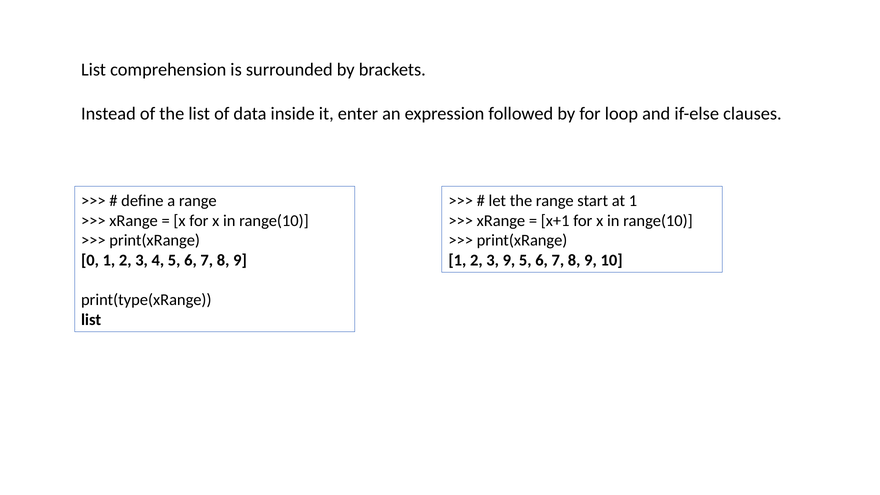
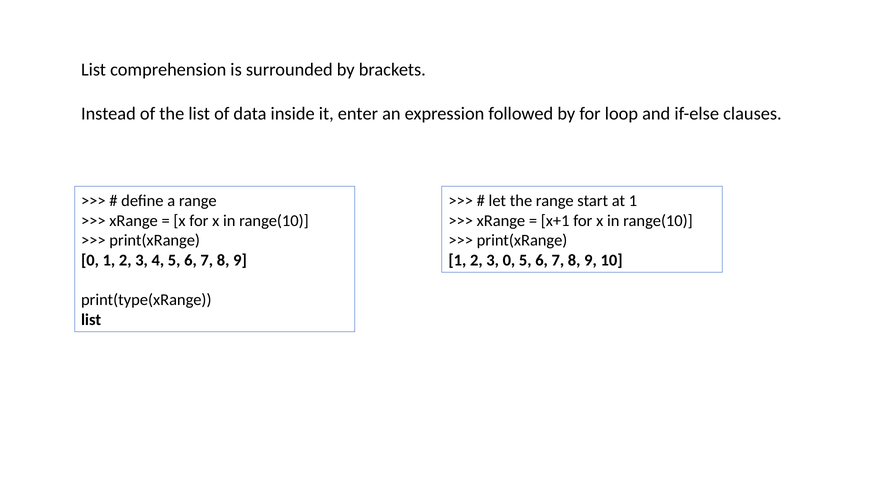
3 9: 9 -> 0 (509, 260)
